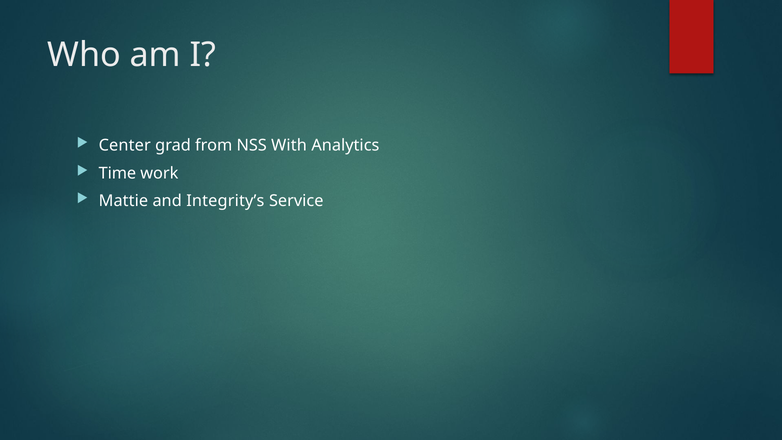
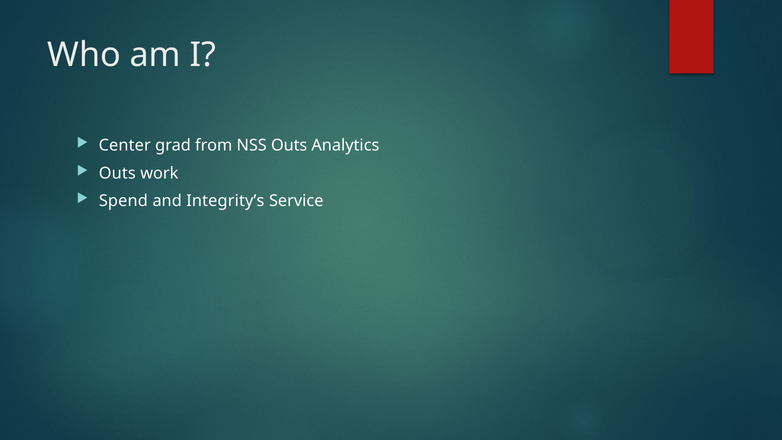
NSS With: With -> Outs (289, 146)
Time: Time -> Outs (117, 173)
Mattie: Mattie -> Spend (123, 201)
